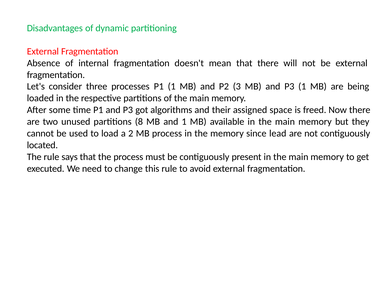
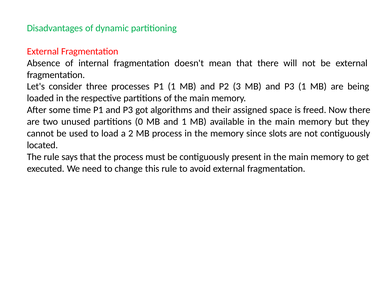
8: 8 -> 0 (139, 121)
lead: lead -> slots (278, 133)
